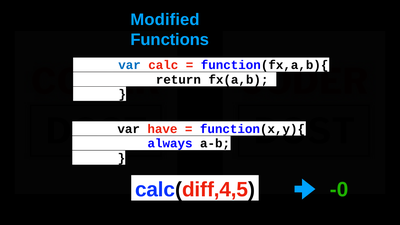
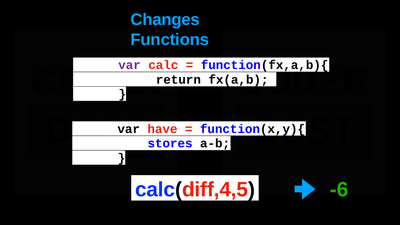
Modified: Modified -> Changes (165, 20)
var colour: blue -> purple (130, 65)
always: always -> stores (170, 144)
-0: -0 -> -6 (339, 190)
